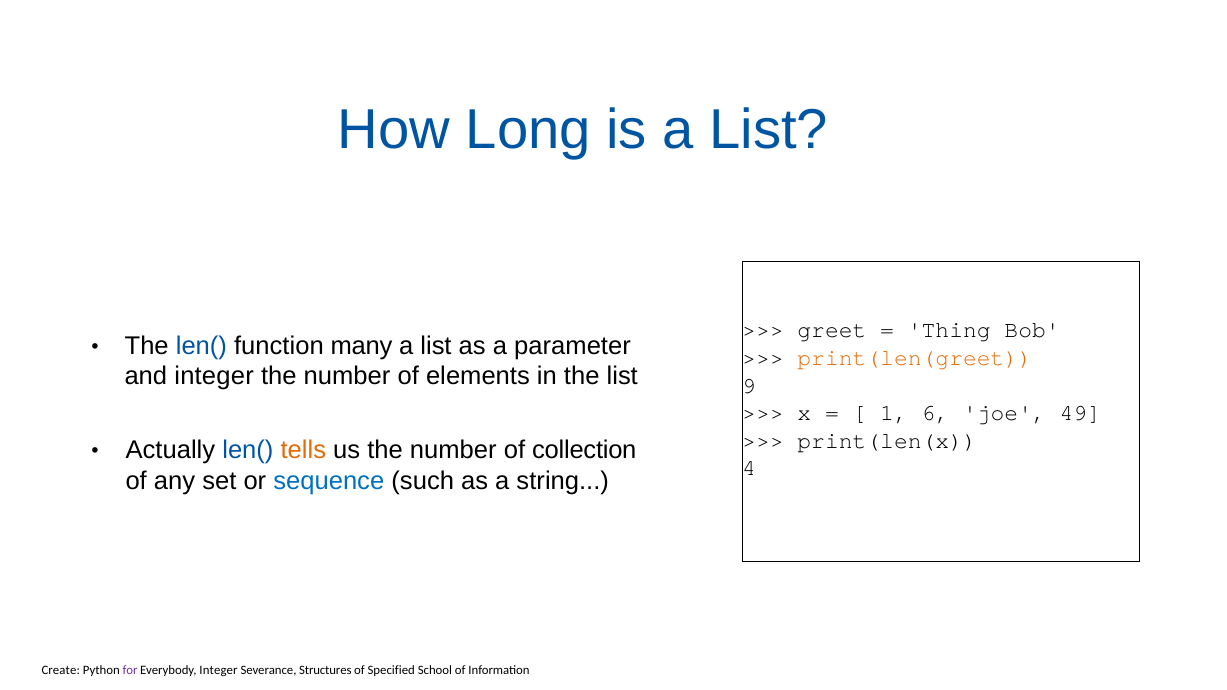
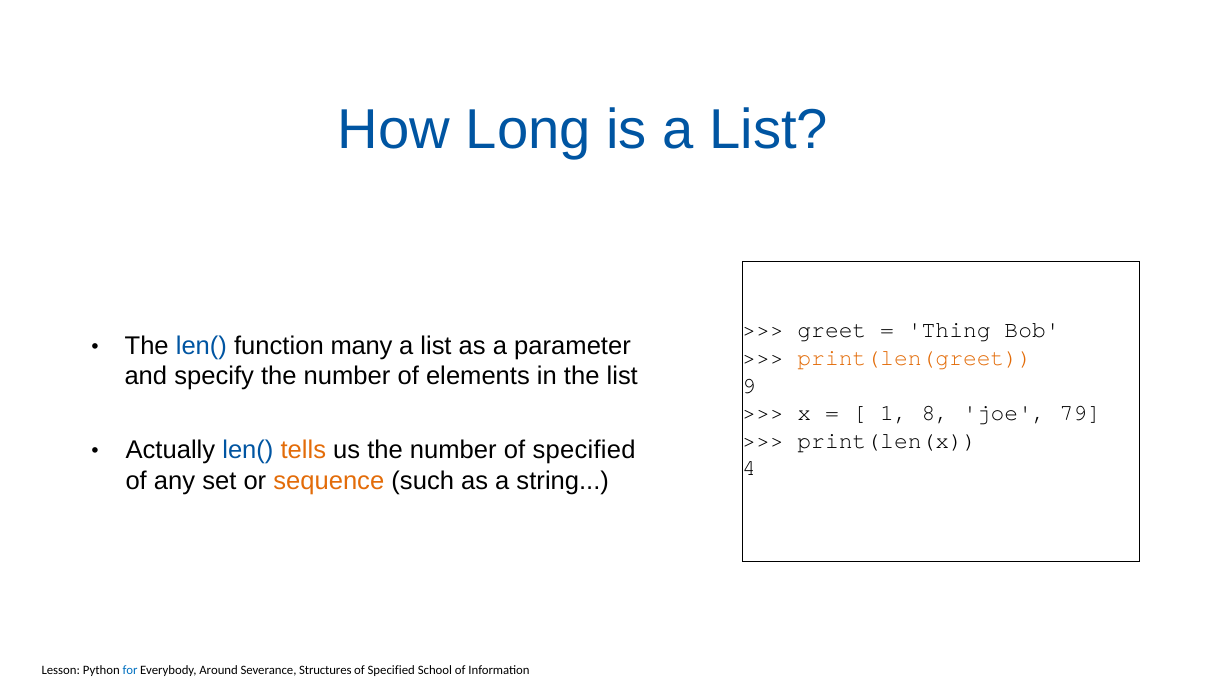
and integer: integer -> specify (214, 377)
6: 6 -> 8 (935, 413)
49: 49 -> 79 (1080, 413)
number of collection: collection -> specified (584, 450)
sequence colour: blue -> orange (329, 481)
Create: Create -> Lesson (61, 670)
for colour: purple -> blue (130, 670)
Everybody Integer: Integer -> Around (219, 670)
